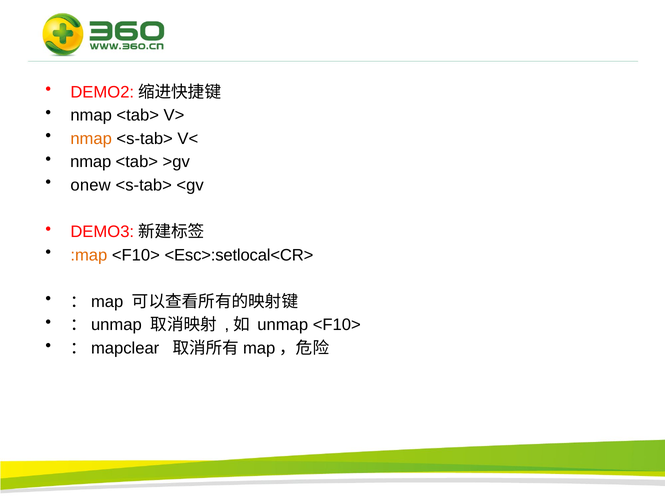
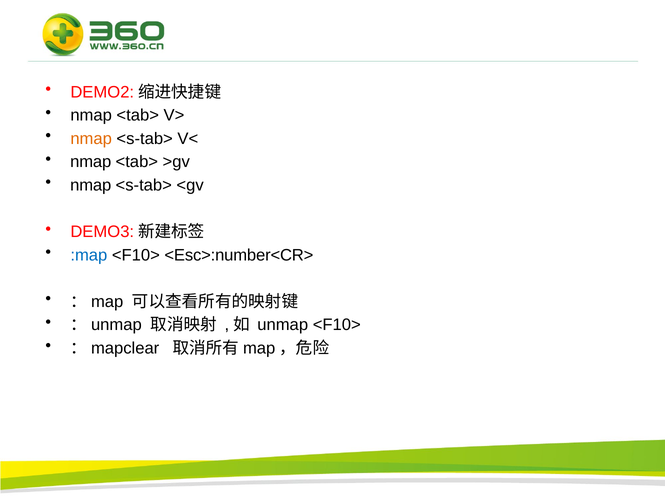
onew: onew -> nmap (91, 185)
:map colour: orange -> blue (89, 255)
<Esc>:setlocal<CR>: <Esc>:setlocal<CR> -> <Esc>:number<CR> (239, 255)
